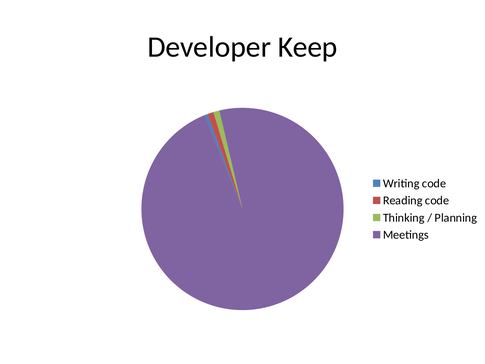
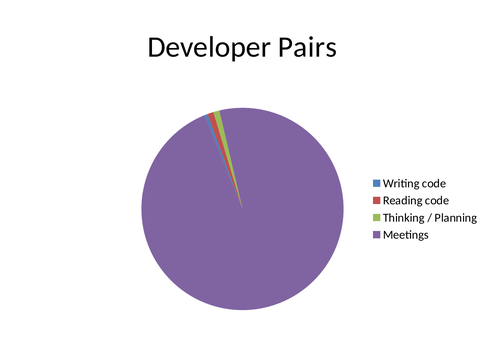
Keep: Keep -> Pairs (307, 47)
